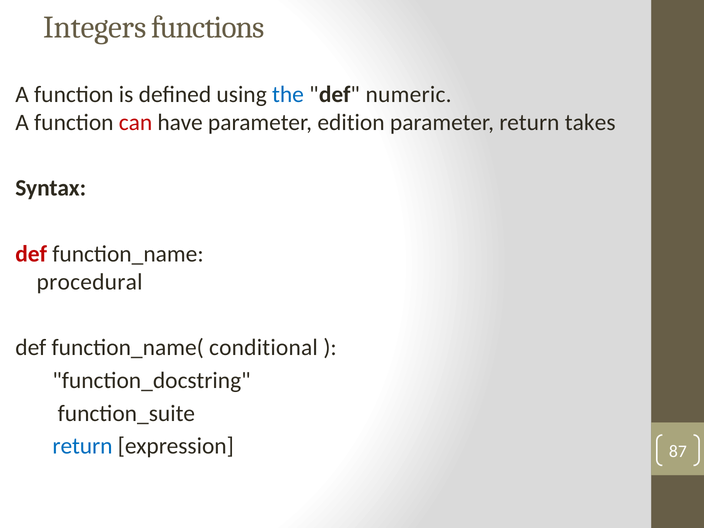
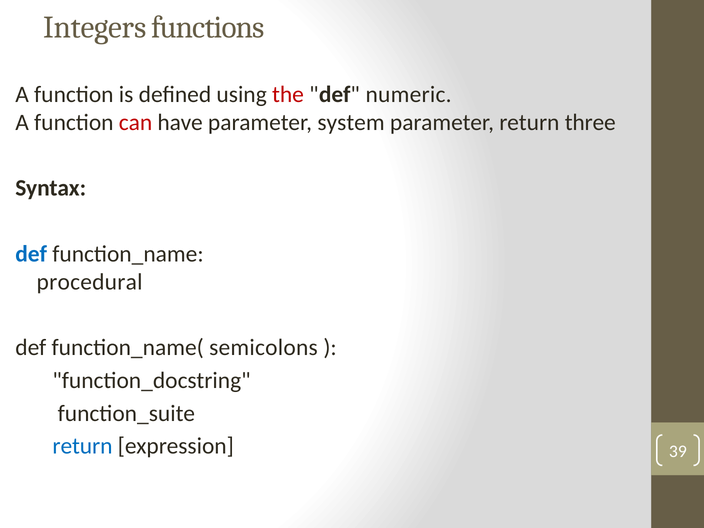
the colour: blue -> red (288, 94)
edition: edition -> system (351, 122)
takes: takes -> three (590, 122)
def colour: red -> blue (31, 254)
conditional: conditional -> semicolons (263, 348)
87: 87 -> 39 (678, 451)
